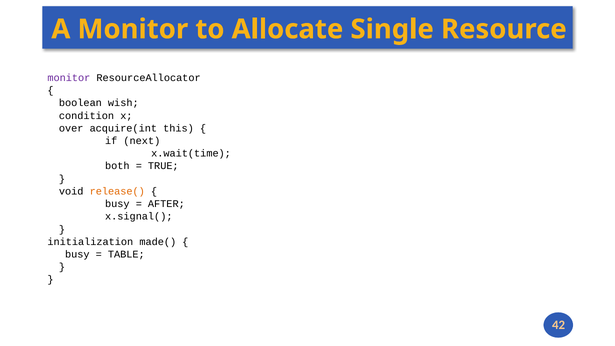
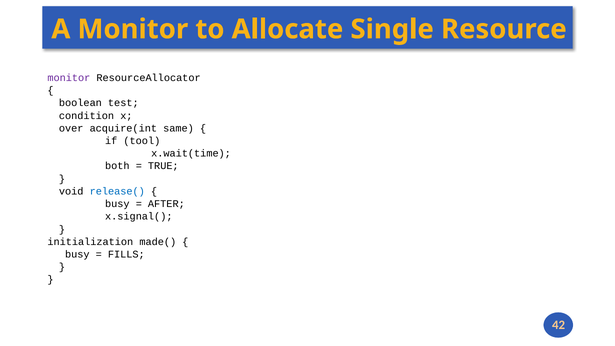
wish: wish -> test (123, 103)
this: this -> same (178, 128)
next: next -> tool (142, 141)
release( colour: orange -> blue (117, 191)
TABLE: TABLE -> FILLS (126, 254)
